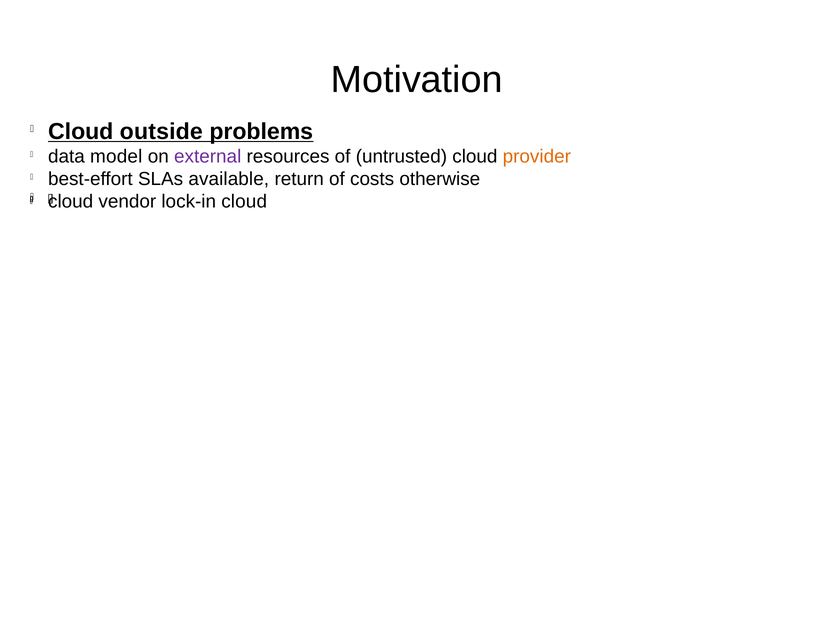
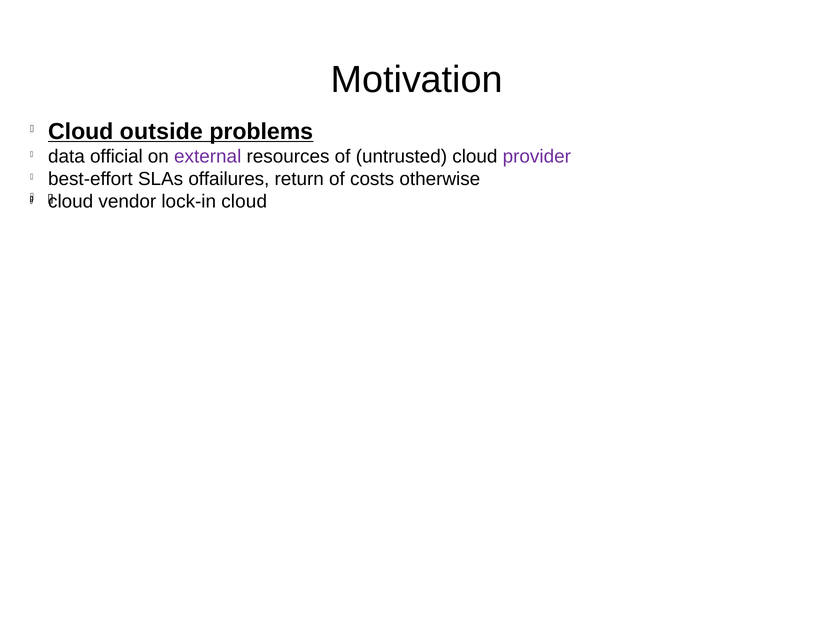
data model: model -> official (116, 156)
provider colour: orange -> purple (537, 156)
SLAs available: available -> offailures (229, 179)
